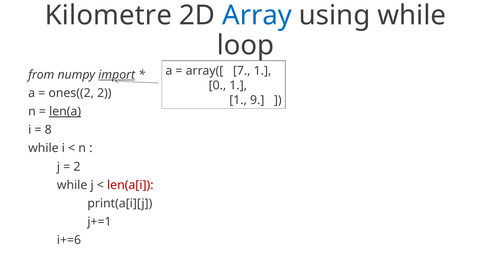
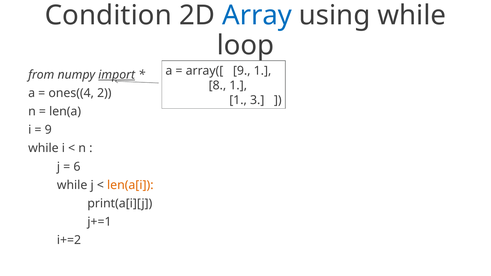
Kilometre: Kilometre -> Condition (108, 16)
array([ 7: 7 -> 9 (242, 71)
0: 0 -> 8 (217, 85)
ones((2: ones((2 -> ones((4 (71, 93)
9: 9 -> 3 (257, 100)
len(a underline: present -> none (65, 112)
8: 8 -> 9 (48, 130)
2: 2 -> 6 (77, 167)
len(a[i colour: red -> orange (130, 185)
i+=6: i+=6 -> i+=2 (69, 240)
